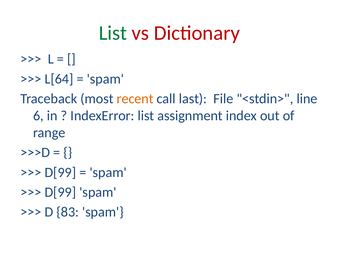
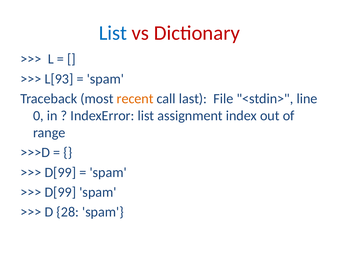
List colour: green -> blue (113, 33)
L[64: L[64 -> L[93 (59, 79)
6: 6 -> 0 (38, 115)
83: 83 -> 28 (68, 211)
